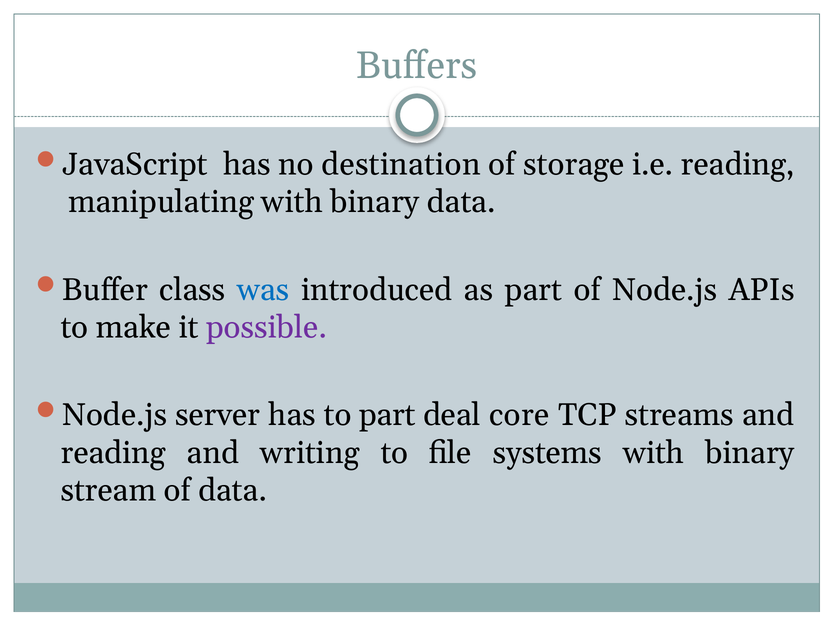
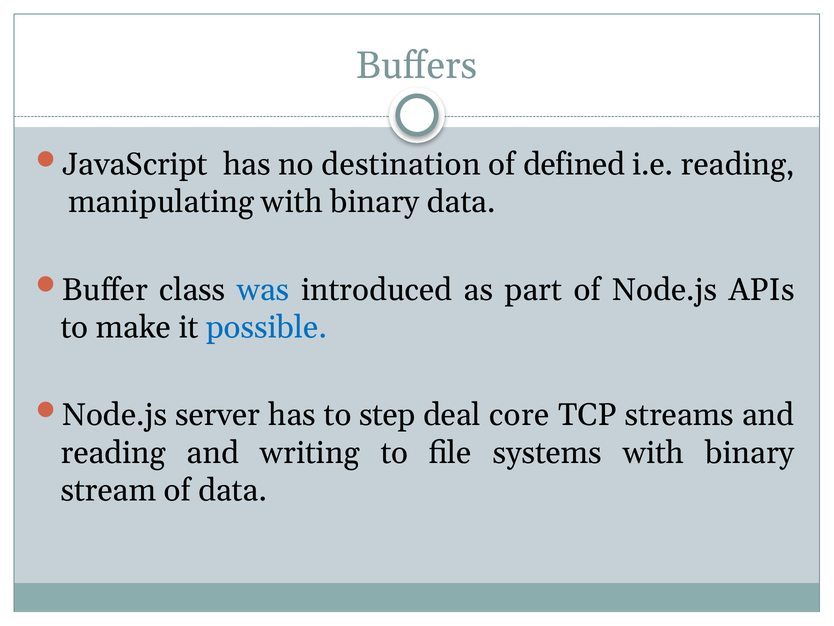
storage: storage -> defined (574, 164)
possible colour: purple -> blue (267, 327)
to part: part -> step (387, 415)
